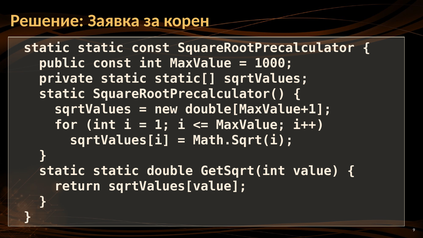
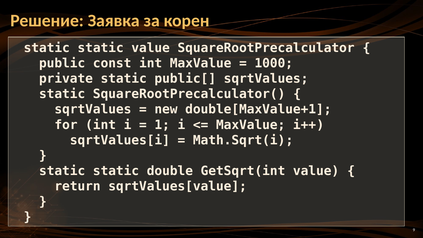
static const: const -> value (151, 48)
static[: static[ -> public[ (185, 79)
